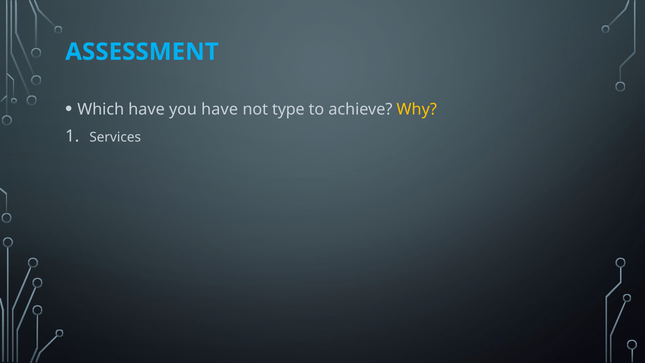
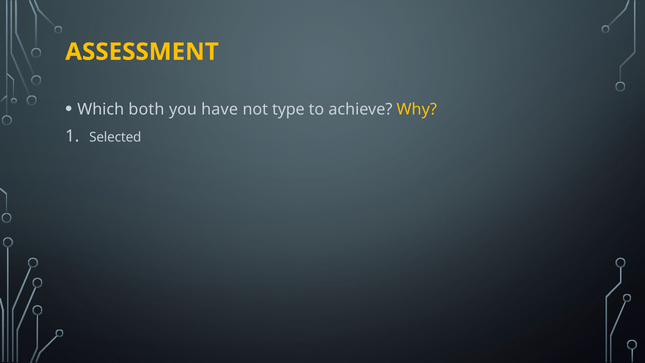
ASSESSMENT colour: light blue -> yellow (142, 52)
Which have: have -> both (146, 110)
Services: Services -> Selected (115, 137)
